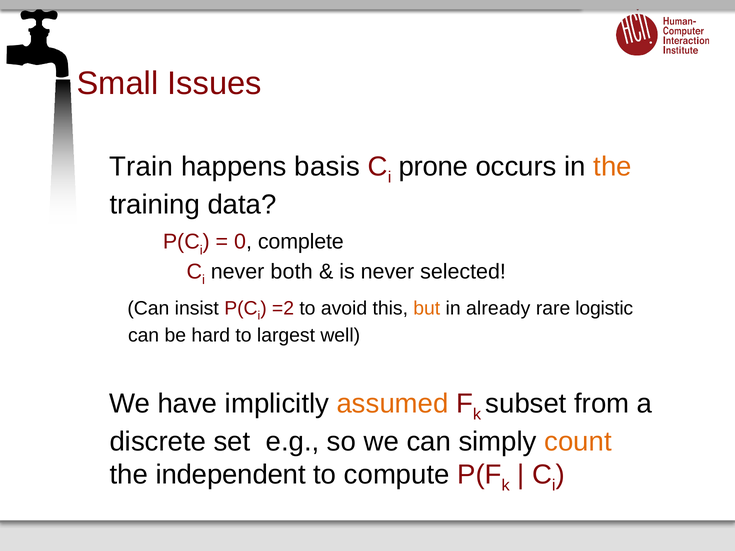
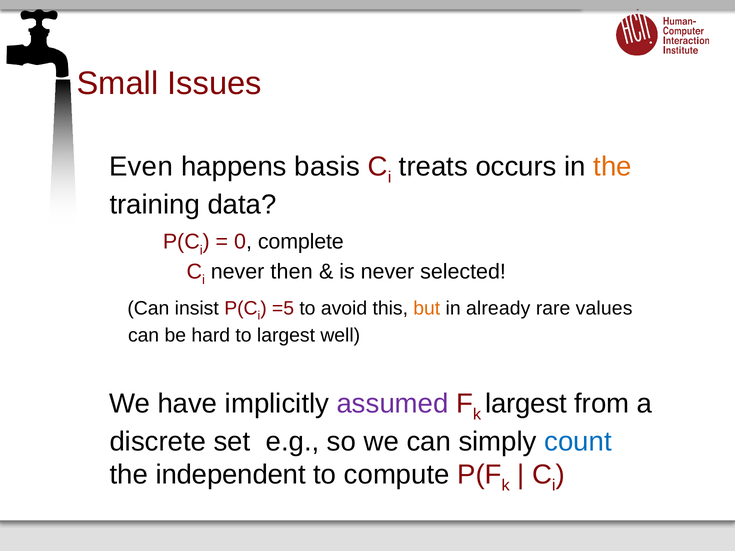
Train: Train -> Even (141, 167)
prone: prone -> treats (433, 167)
both: both -> then (292, 272)
=2: =2 -> =5 (283, 308)
logistic: logistic -> values (604, 308)
assumed colour: orange -> purple (393, 404)
subset: subset -> largest (526, 404)
count colour: orange -> blue (578, 442)
